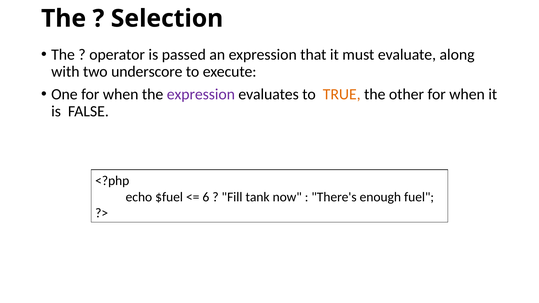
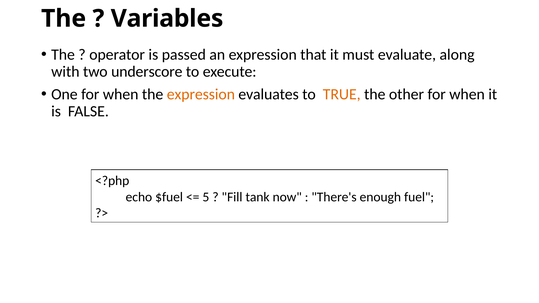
Selection: Selection -> Variables (167, 19)
expression colour: purple -> orange (201, 94)
6: 6 -> 5 (206, 197)
